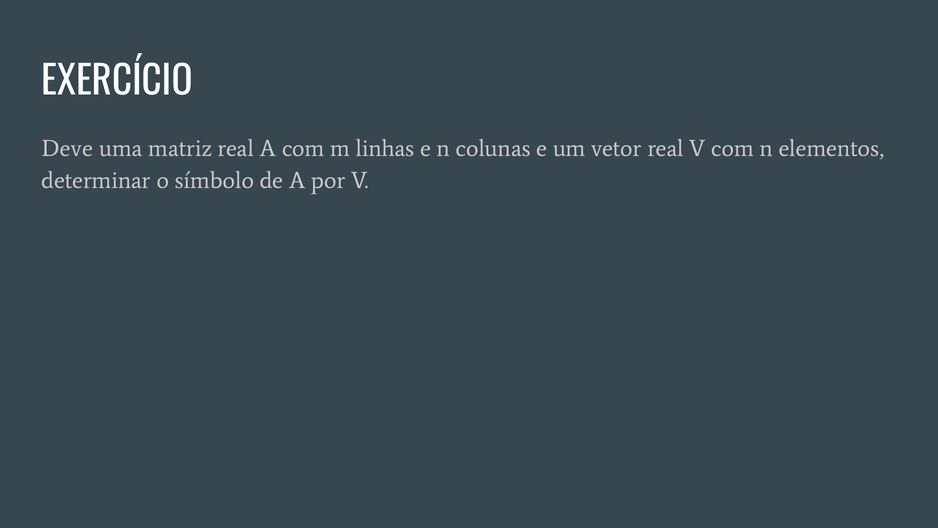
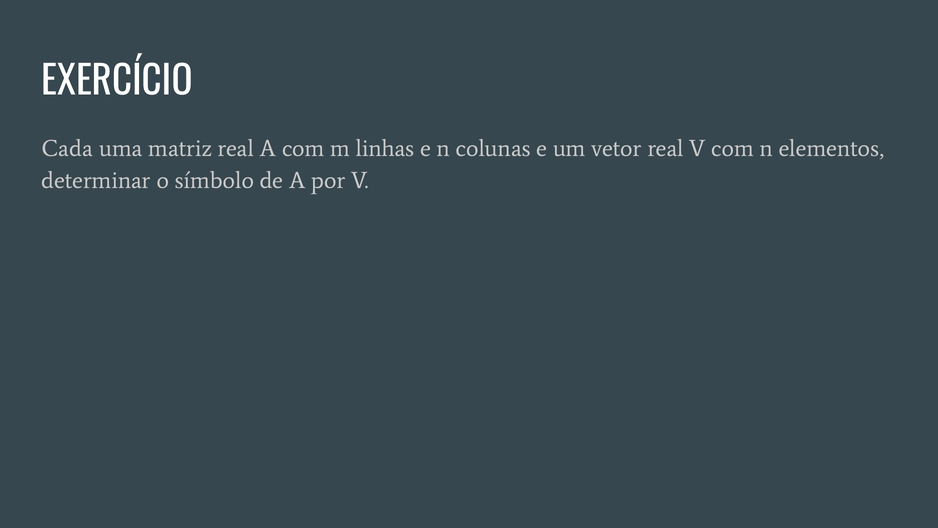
Deve: Deve -> Cada (67, 148)
